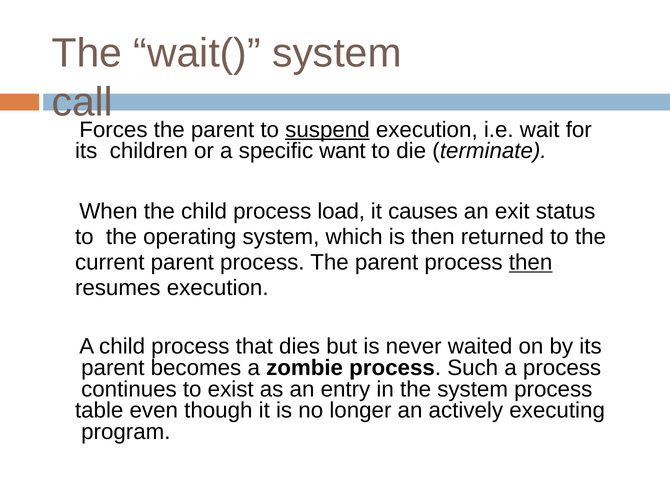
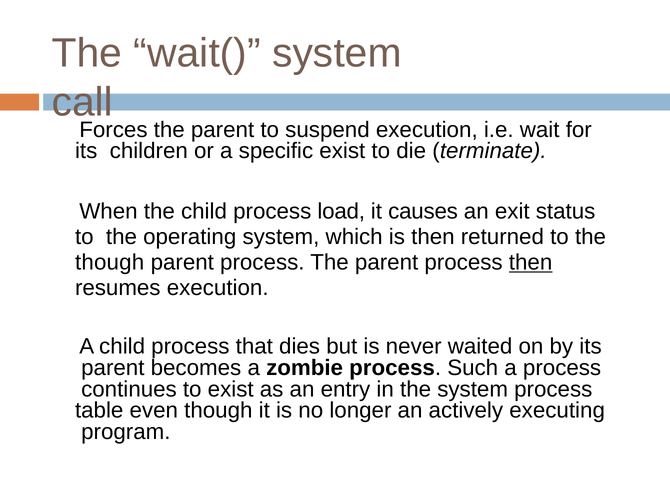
suspend underline: present -> none (327, 130)
specific want: want -> exist (342, 151)
current: current -> though (110, 263)
